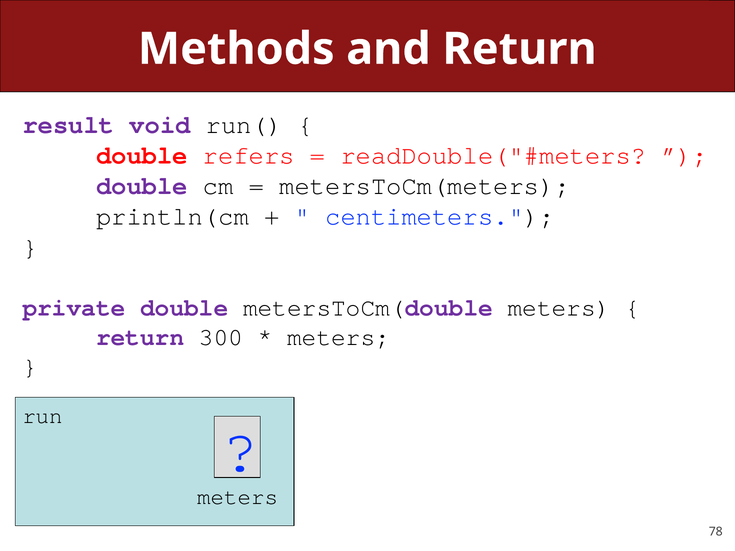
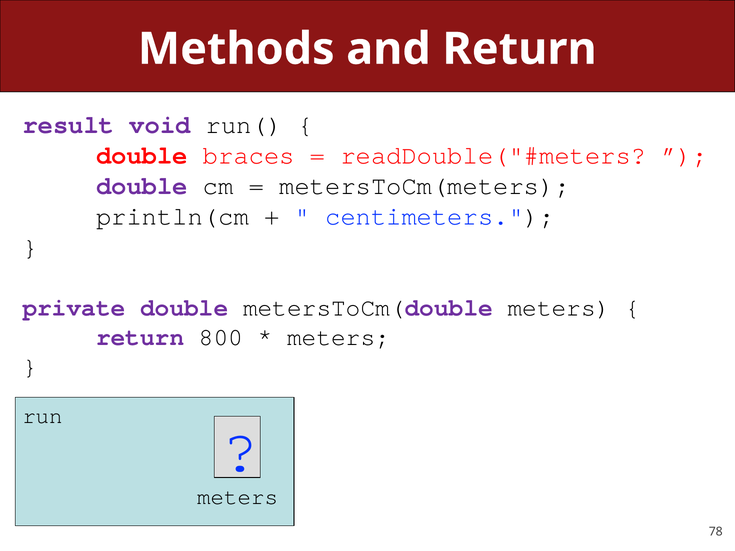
refers: refers -> braces (249, 155)
300: 300 -> 800 (221, 337)
